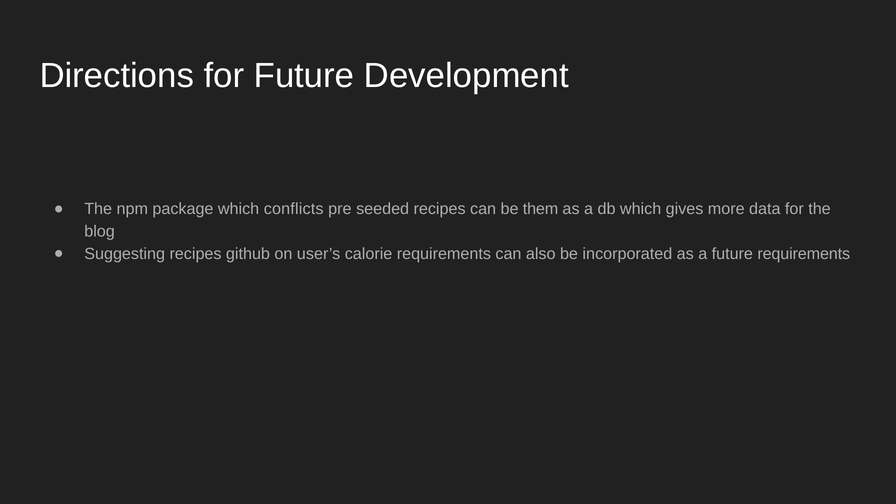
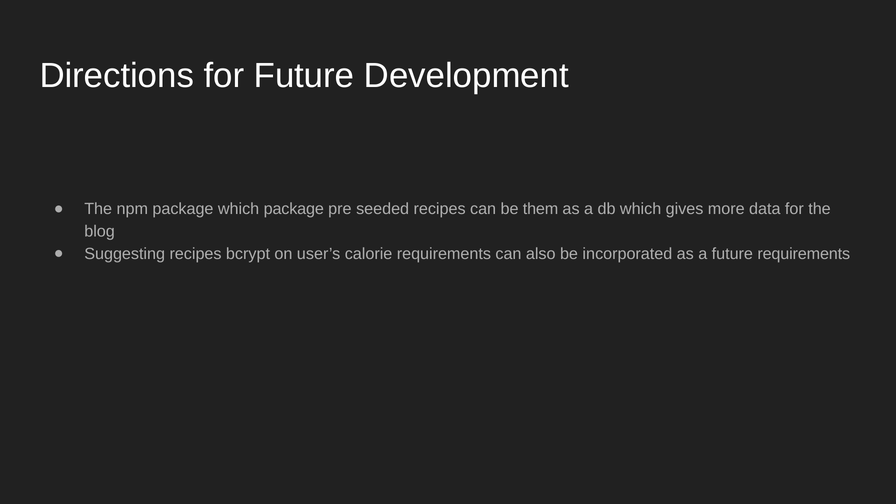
which conflicts: conflicts -> package (294, 209)
github: github -> bcrypt (248, 254)
